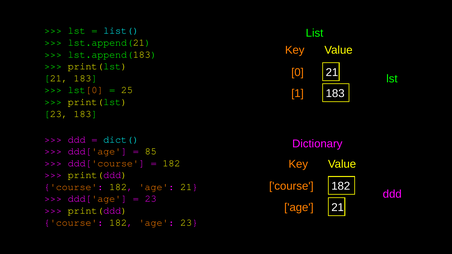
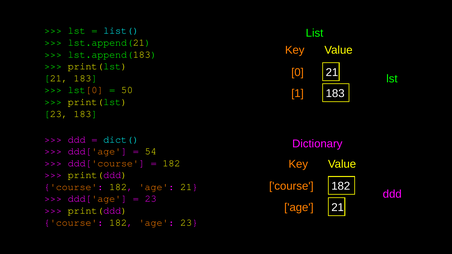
25: 25 -> 50 (127, 90)
85: 85 -> 54 (151, 151)
